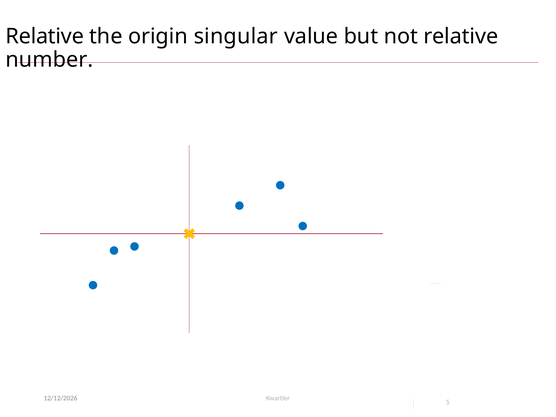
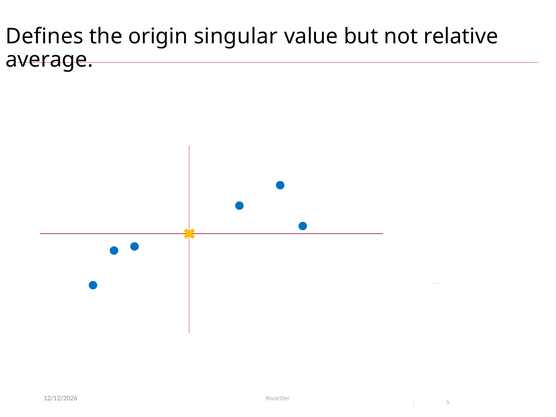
Relative: Relative -> Defines (44, 36)
number: number -> average (49, 60)
